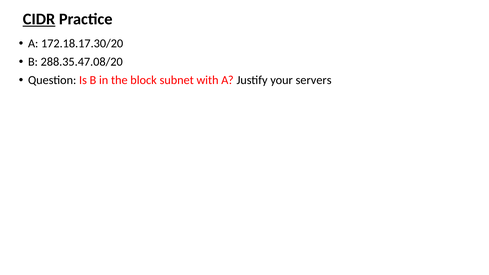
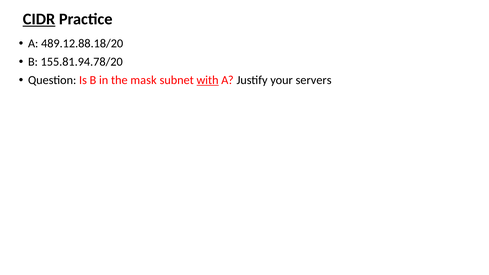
172.18.17.30/20: 172.18.17.30/20 -> 489.12.88.18/20 (82, 44)
288.35.47.08/20: 288.35.47.08/20 -> 155.81.94.78/20 (82, 62)
block: block -> mask (144, 80)
with underline: none -> present (208, 80)
